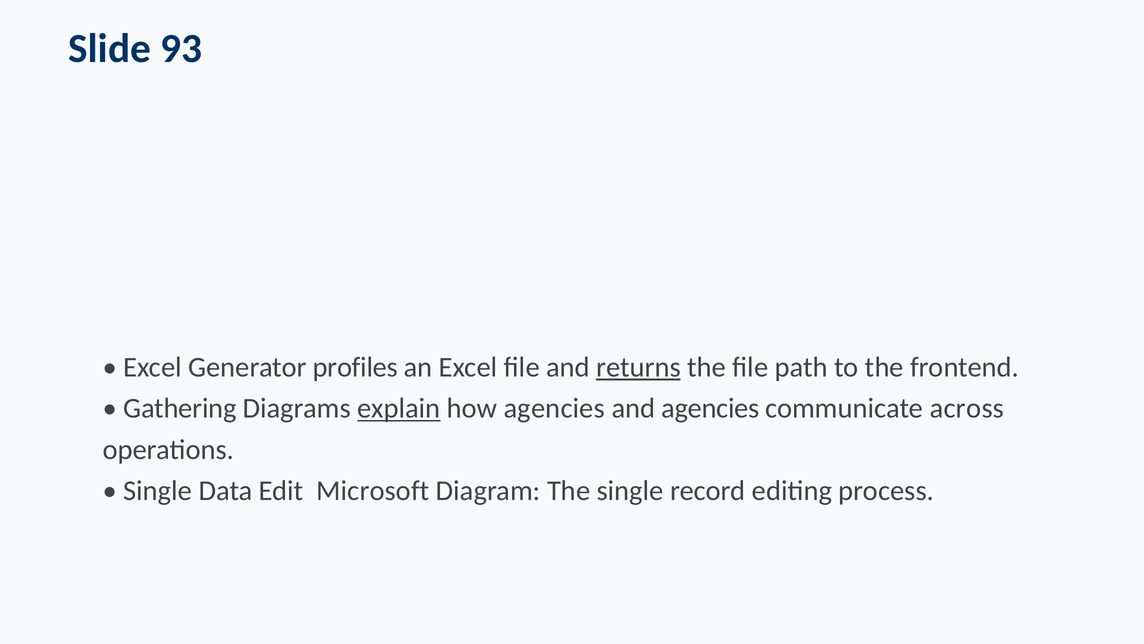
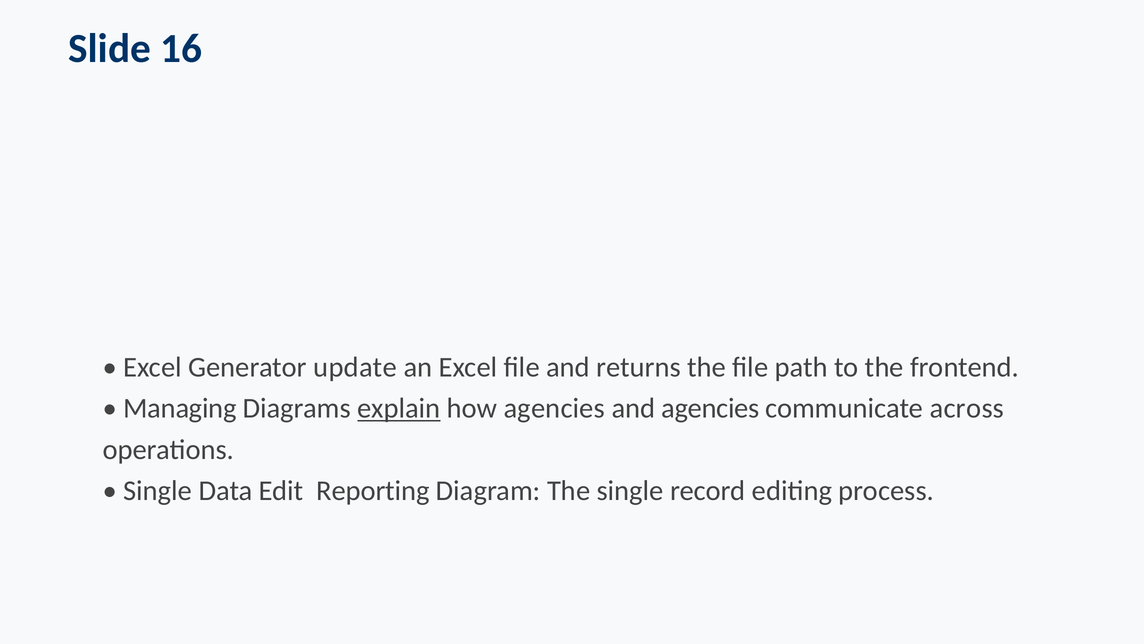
93: 93 -> 16 (181, 49)
profiles: profiles -> update (355, 367)
returns underline: present -> none (638, 367)
Gathering: Gathering -> Managing (180, 408)
Microsoft: Microsoft -> Reporting (373, 490)
